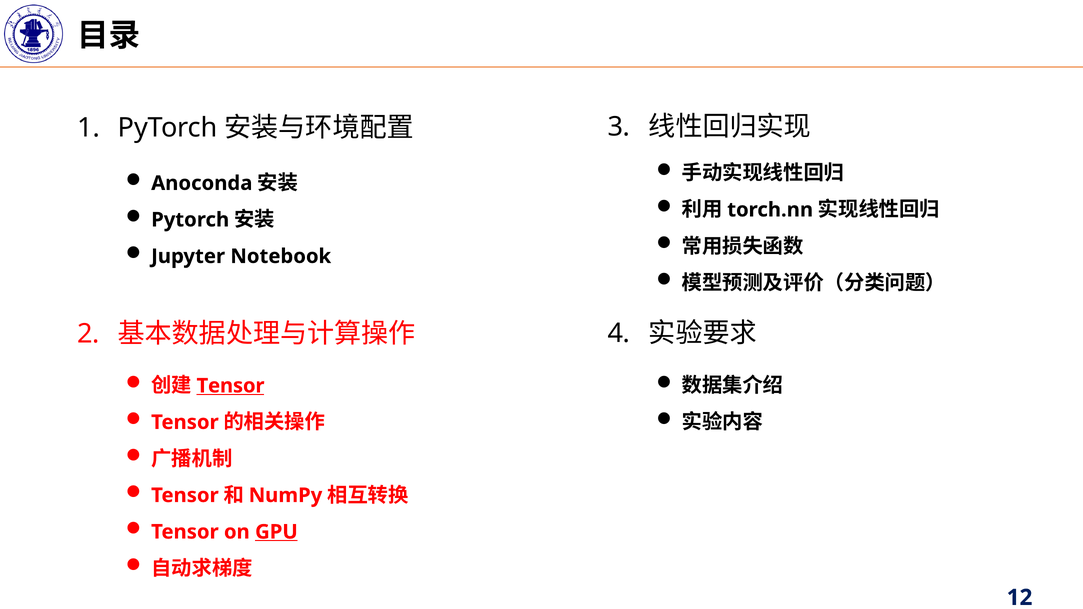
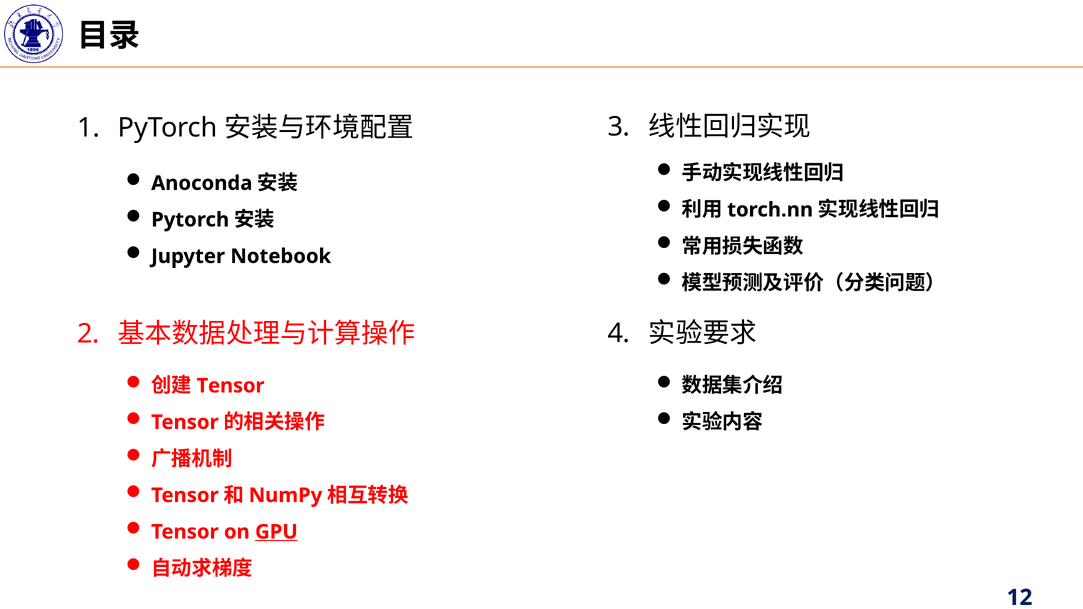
Tensor underline: present -> none (231, 386)
